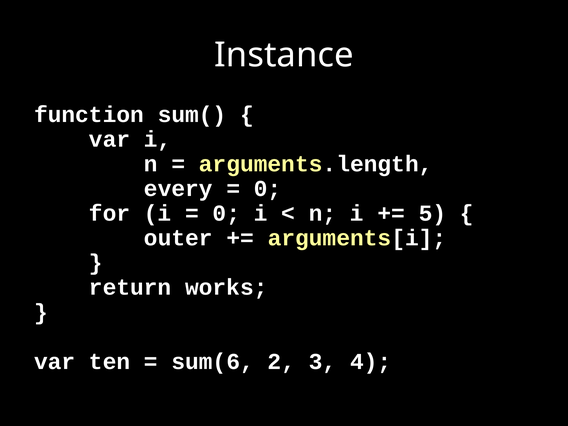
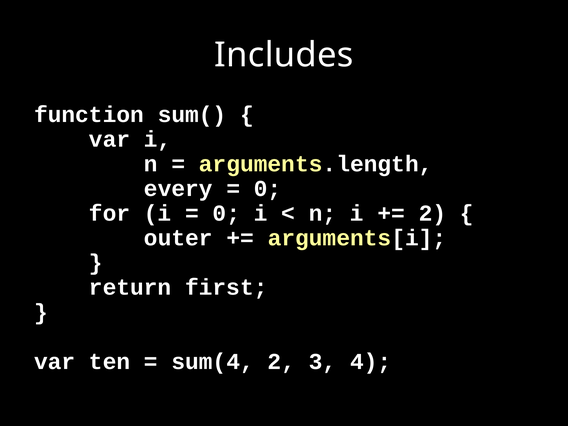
Instance: Instance -> Includes (284, 55)
5: 5 -> 2 (432, 213)
works: works -> first (226, 287)
sum(6: sum(6 -> sum(4 (213, 362)
